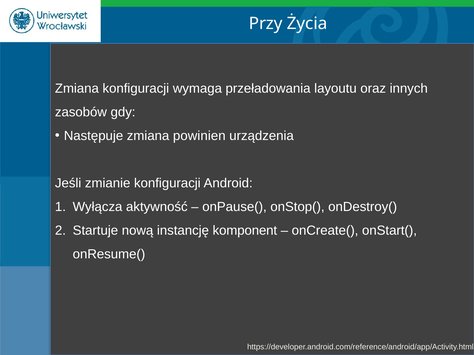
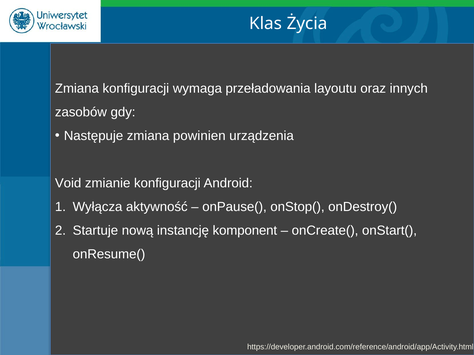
Przy: Przy -> Klas (266, 24)
Jeśli: Jeśli -> Void (68, 183)
